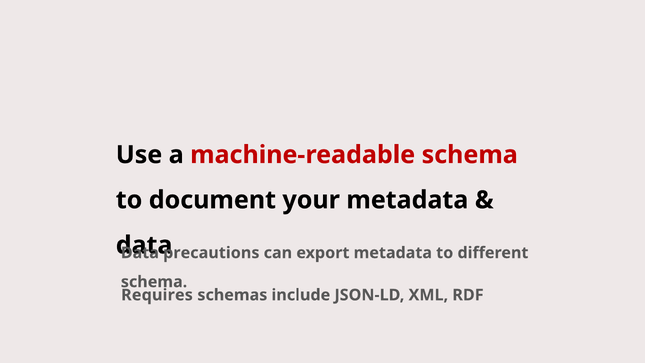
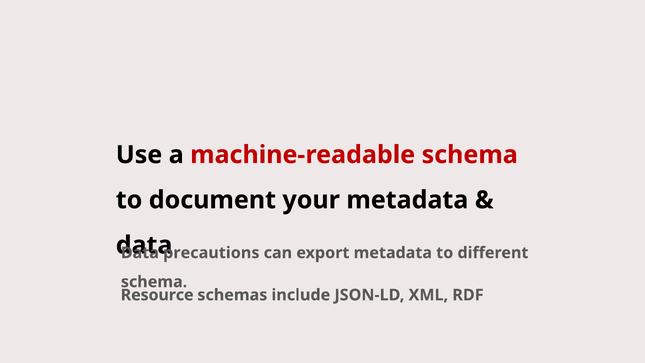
Requires: Requires -> Resource (157, 295)
